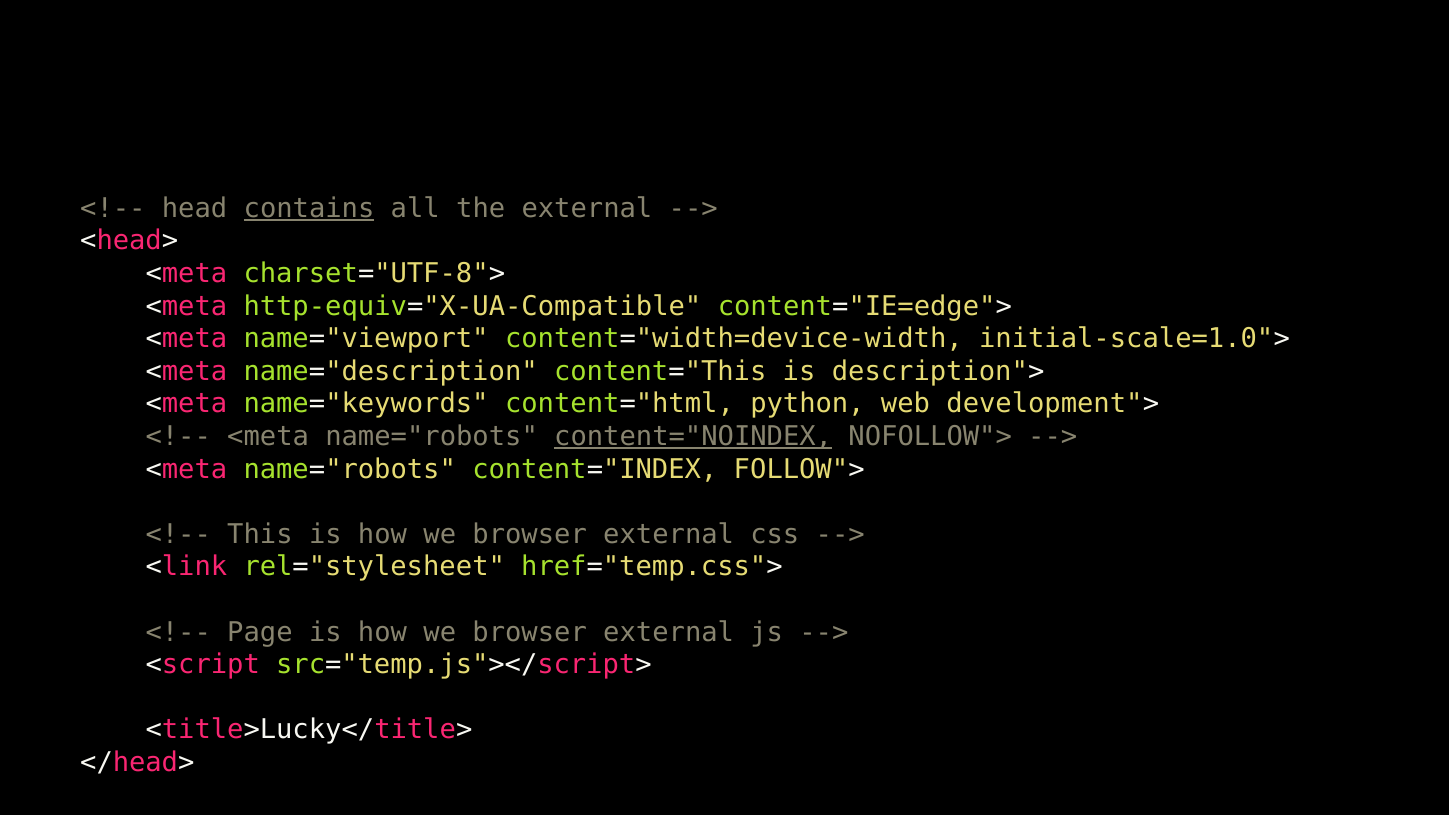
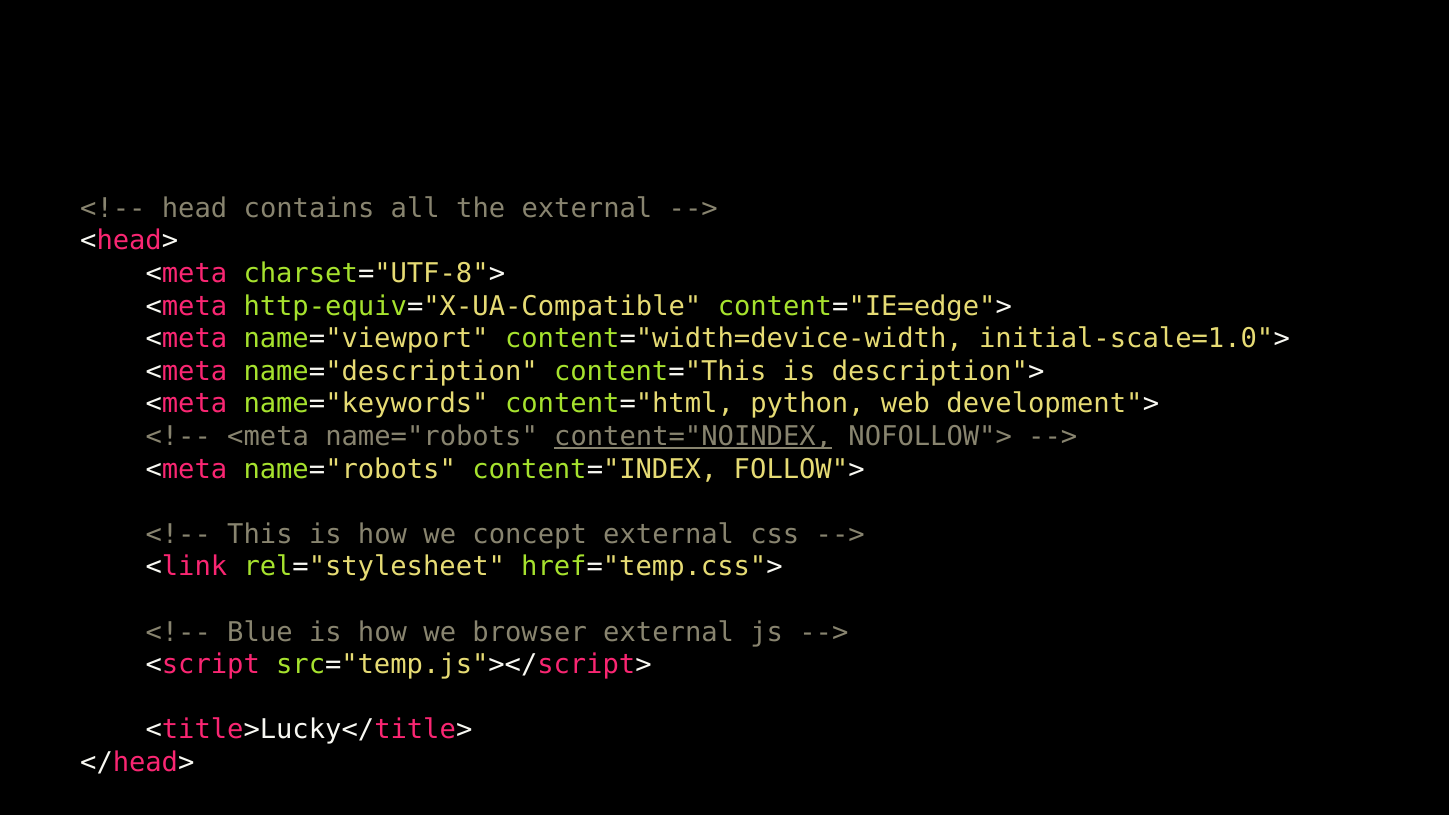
contains underline: present -> none (309, 208)
browser: browser -> concept (530, 534)
Page: Page -> Blue (260, 632)
